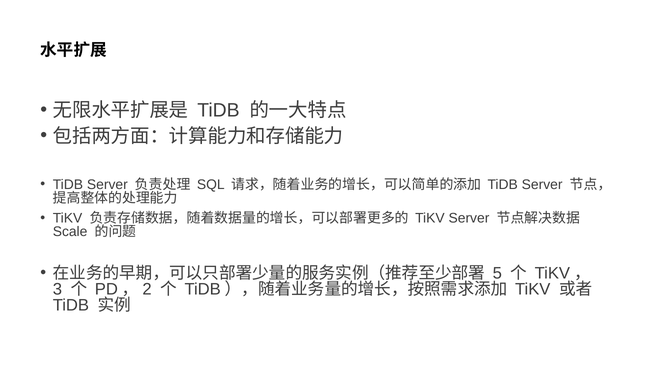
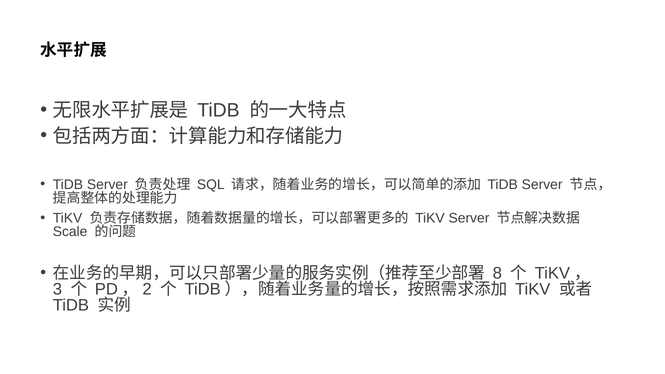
5: 5 -> 8 (497, 273)
